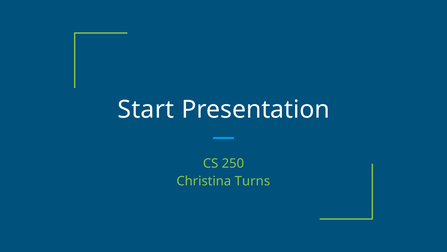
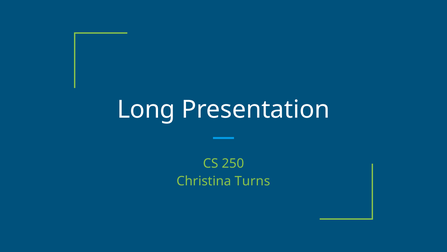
Start: Start -> Long (146, 109)
